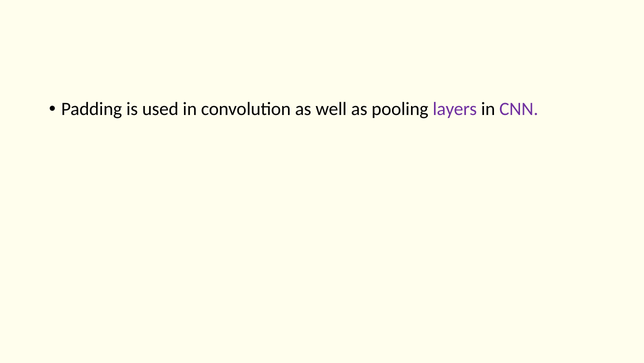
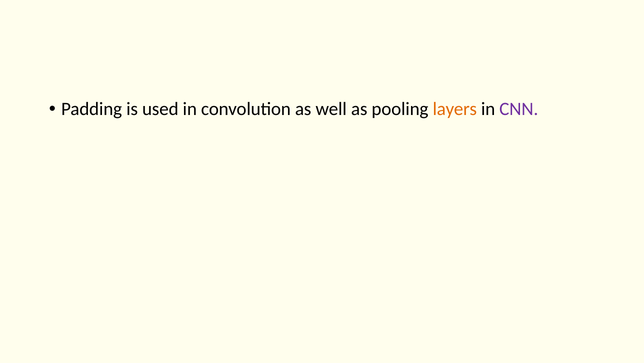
layers colour: purple -> orange (455, 109)
